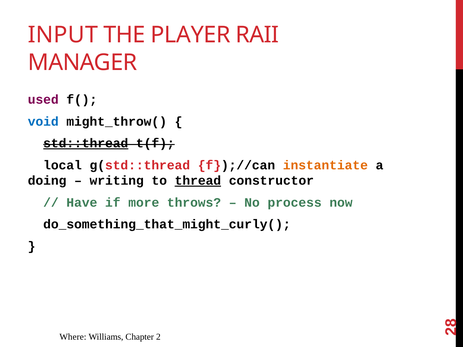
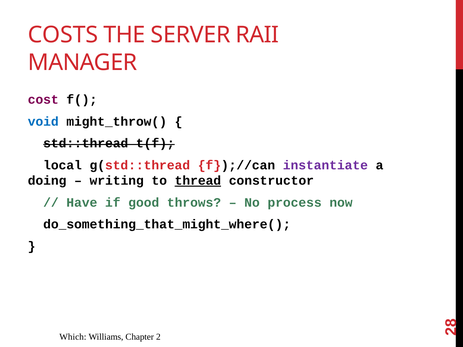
INPUT: INPUT -> COSTS (63, 35)
PLAYER: PLAYER -> SERVER (191, 35)
used: used -> cost (43, 100)
std::thread underline: present -> none (86, 143)
instantiate colour: orange -> purple (325, 165)
more: more -> good (144, 203)
do_something_that_might_curly(: do_something_that_might_curly( -> do_something_that_might_where( (167, 224)
Where: Where -> Which (73, 337)
